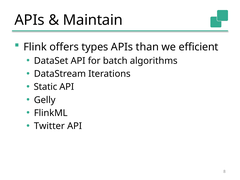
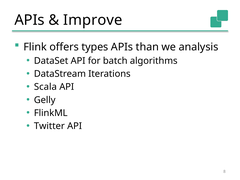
Maintain: Maintain -> Improve (93, 20)
efficient: efficient -> analysis (199, 47)
Static: Static -> Scala (45, 87)
